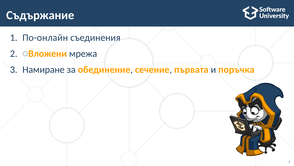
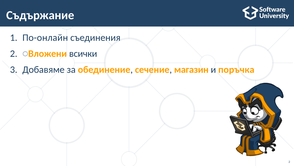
мрежа: мрежа -> всички (83, 53)
Намиране: Намиране -> Добавяме (43, 69)
първата: първата -> магазин (191, 69)
